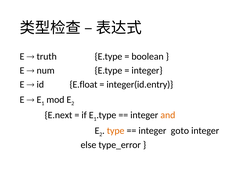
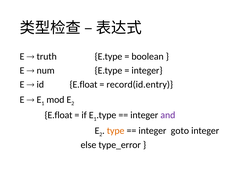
integer(id.entry: integer(id.entry -> record(id.entry (140, 84)
E.next: E.next -> E.float (59, 115)
and colour: orange -> purple (168, 115)
